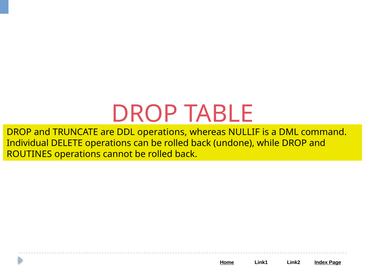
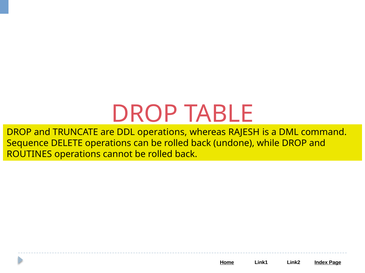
NULLIF: NULLIF -> RAJESH (244, 133)
Individual: Individual -> Sequence (28, 144)
